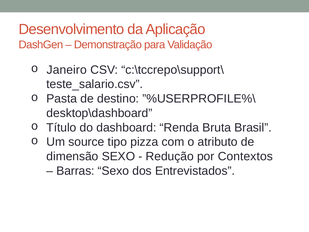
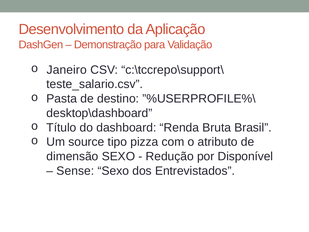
Contextos: Contextos -> Disponível (245, 156)
Barras: Barras -> Sense (75, 171)
